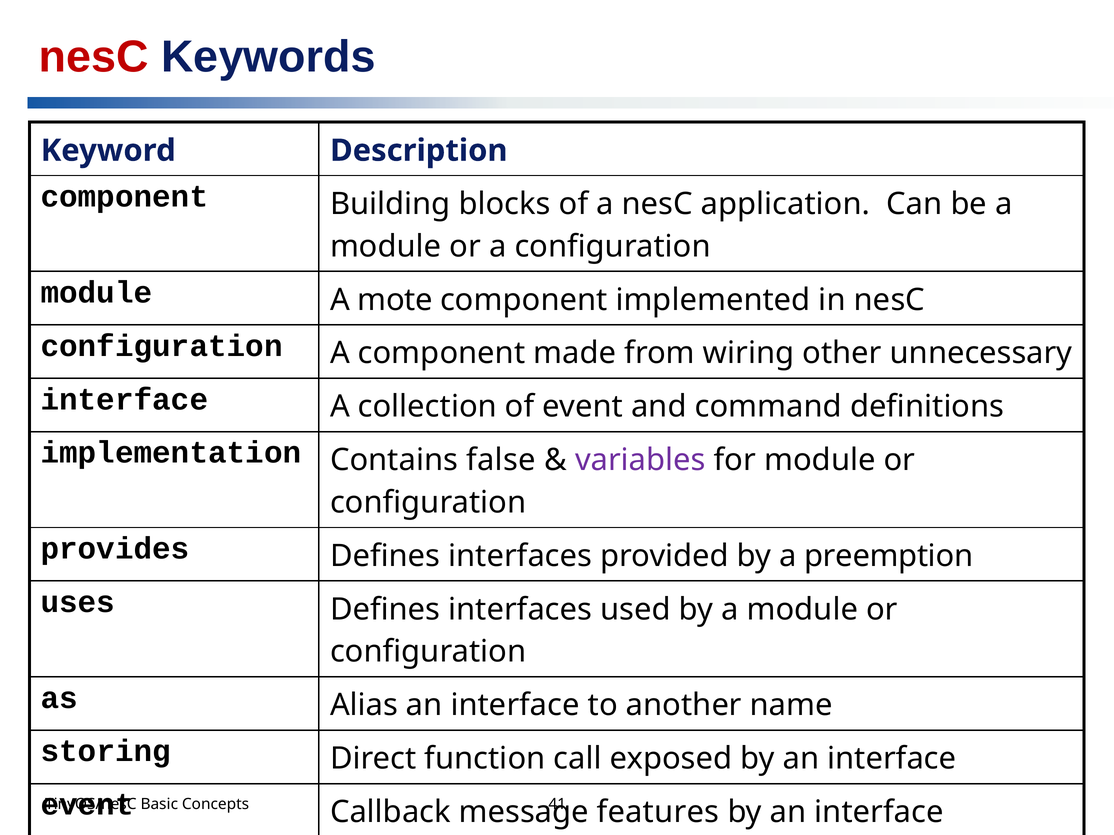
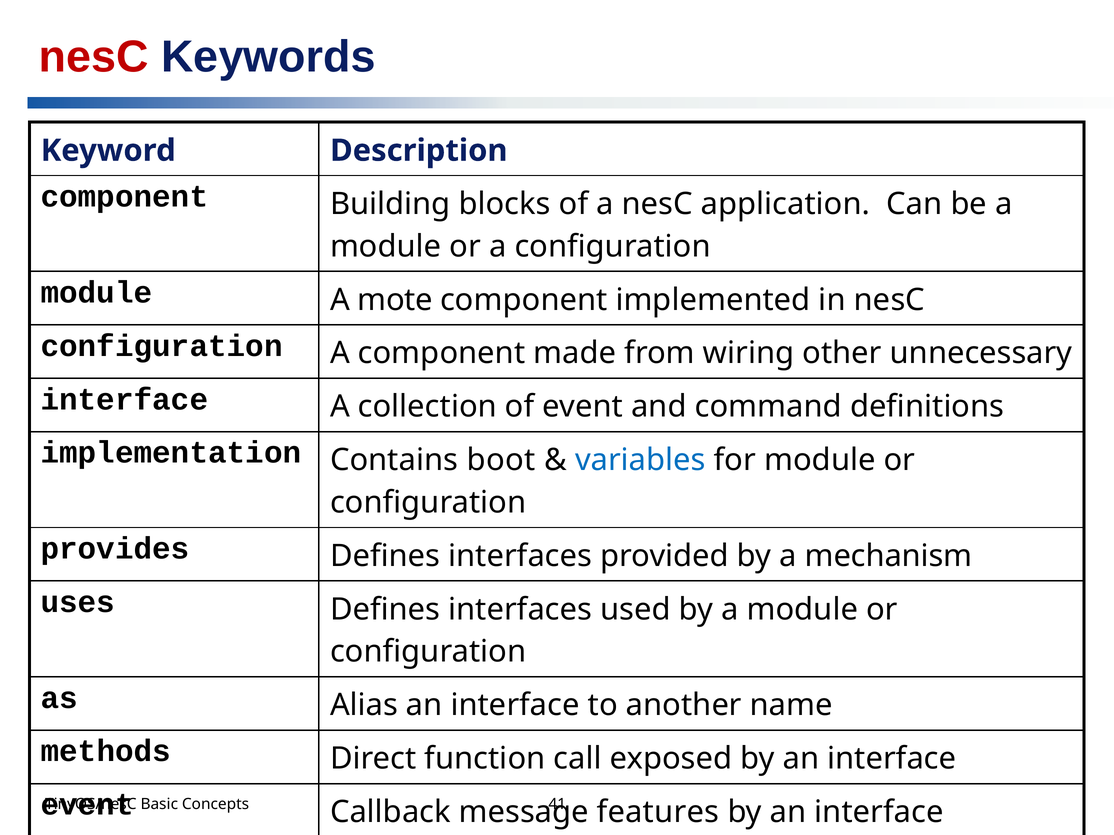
false: false -> boot (501, 461)
variables colour: purple -> blue (640, 461)
preemption: preemption -> mechanism (889, 556)
storing: storing -> methods (106, 752)
